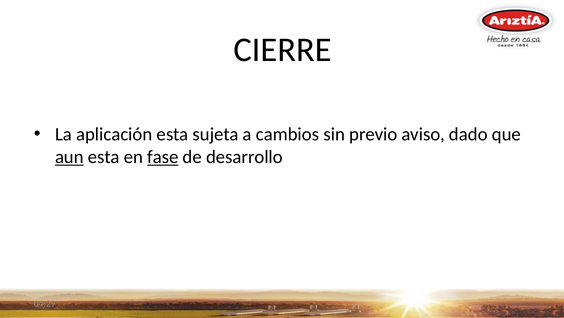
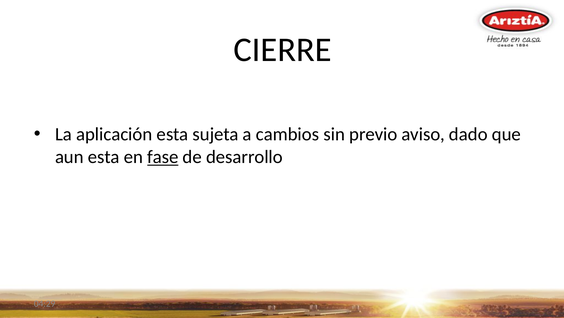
aun underline: present -> none (69, 157)
